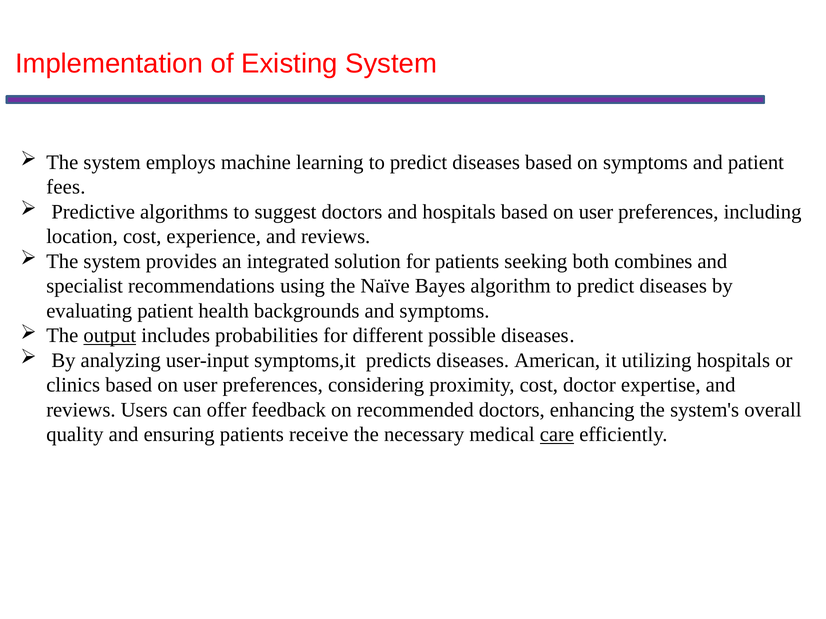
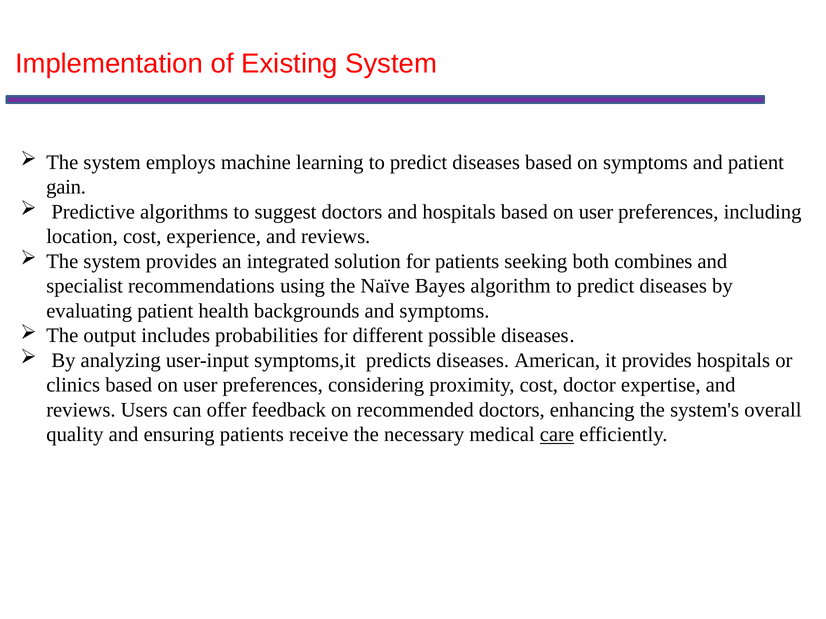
fees: fees -> gain (66, 187)
output underline: present -> none (110, 336)
it utilizing: utilizing -> provides (657, 361)
